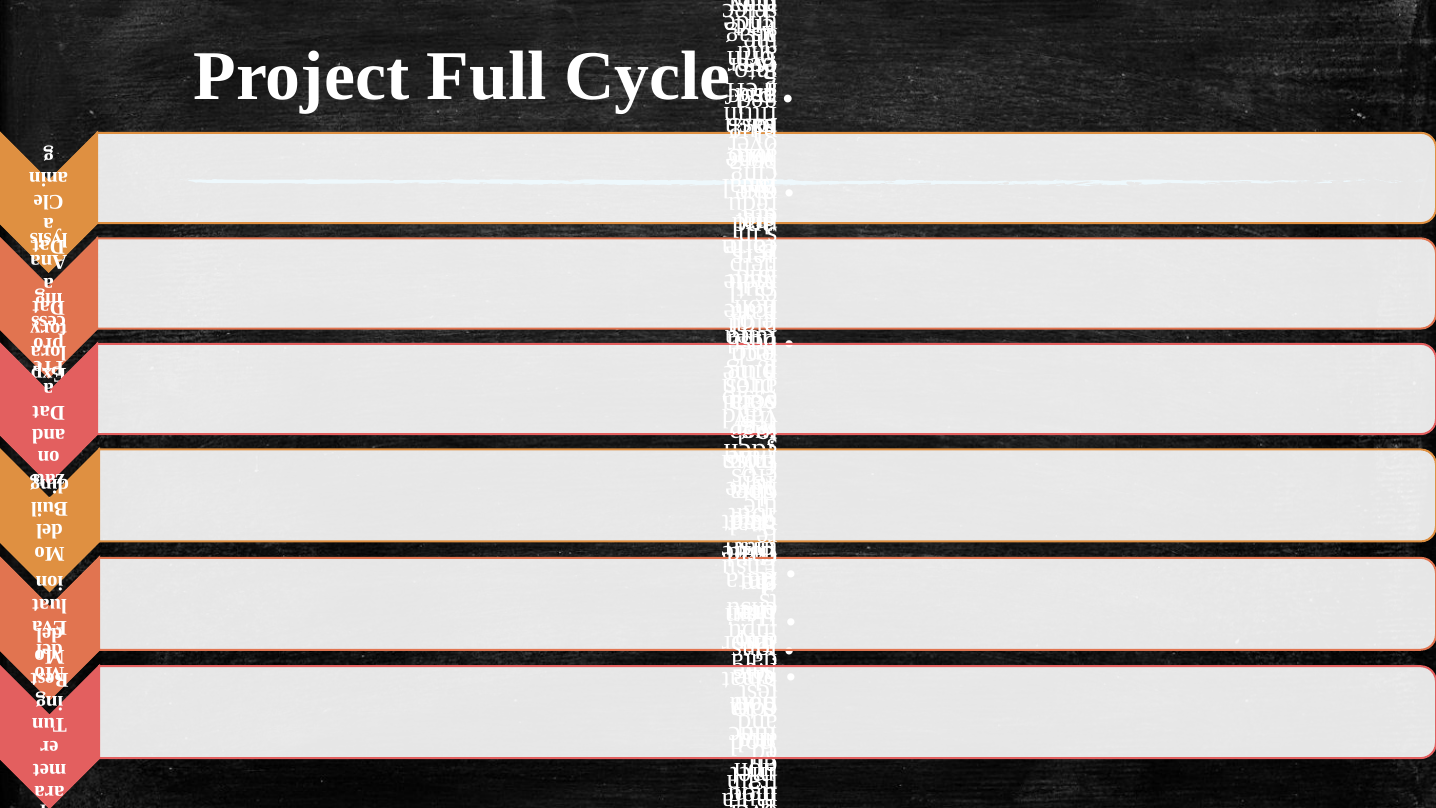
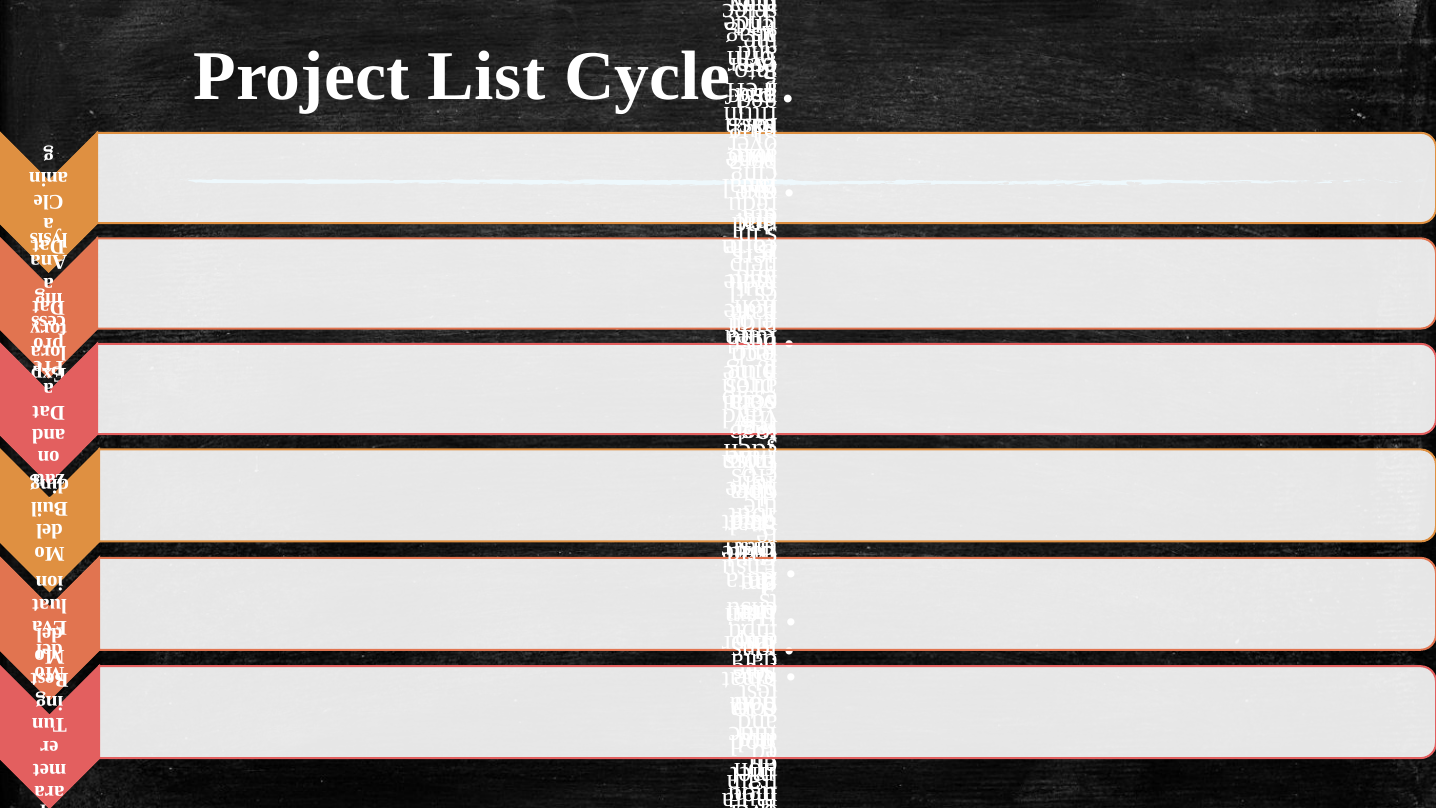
Full: Full -> List (486, 77)
